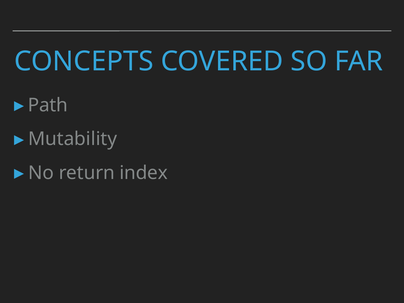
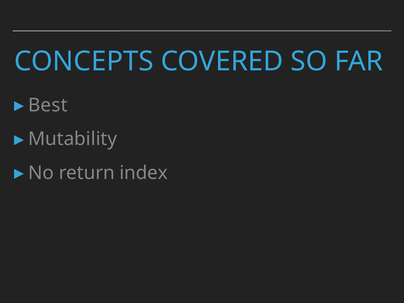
Path: Path -> Best (48, 105)
